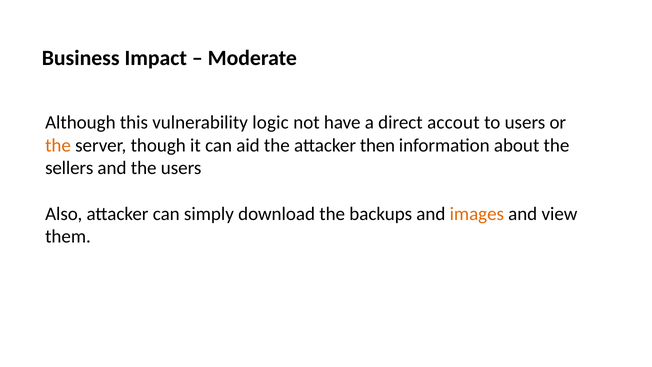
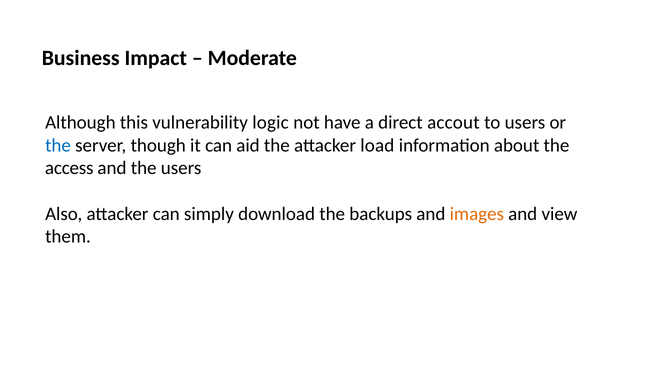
the colour: orange -> blue (58, 145)
then: then -> load (377, 145)
sellers: sellers -> access (69, 168)
